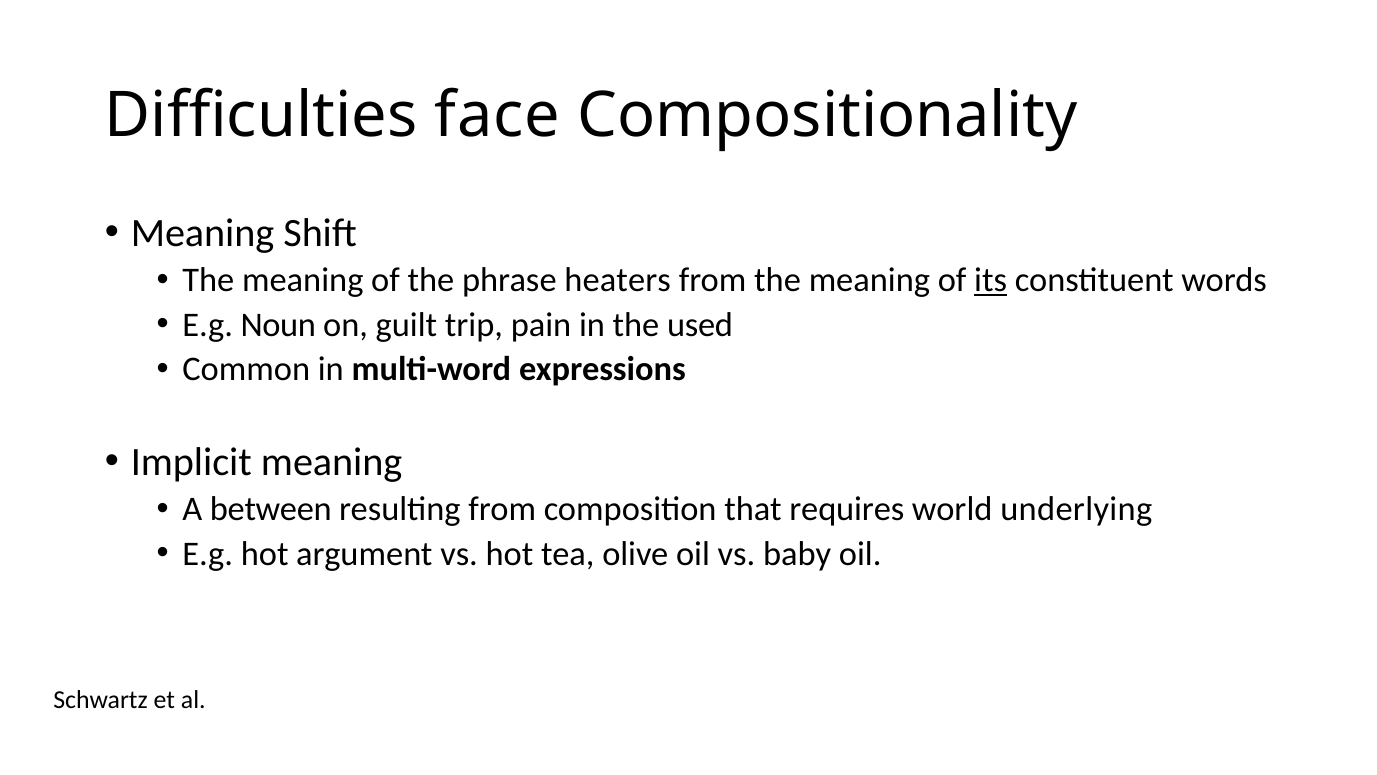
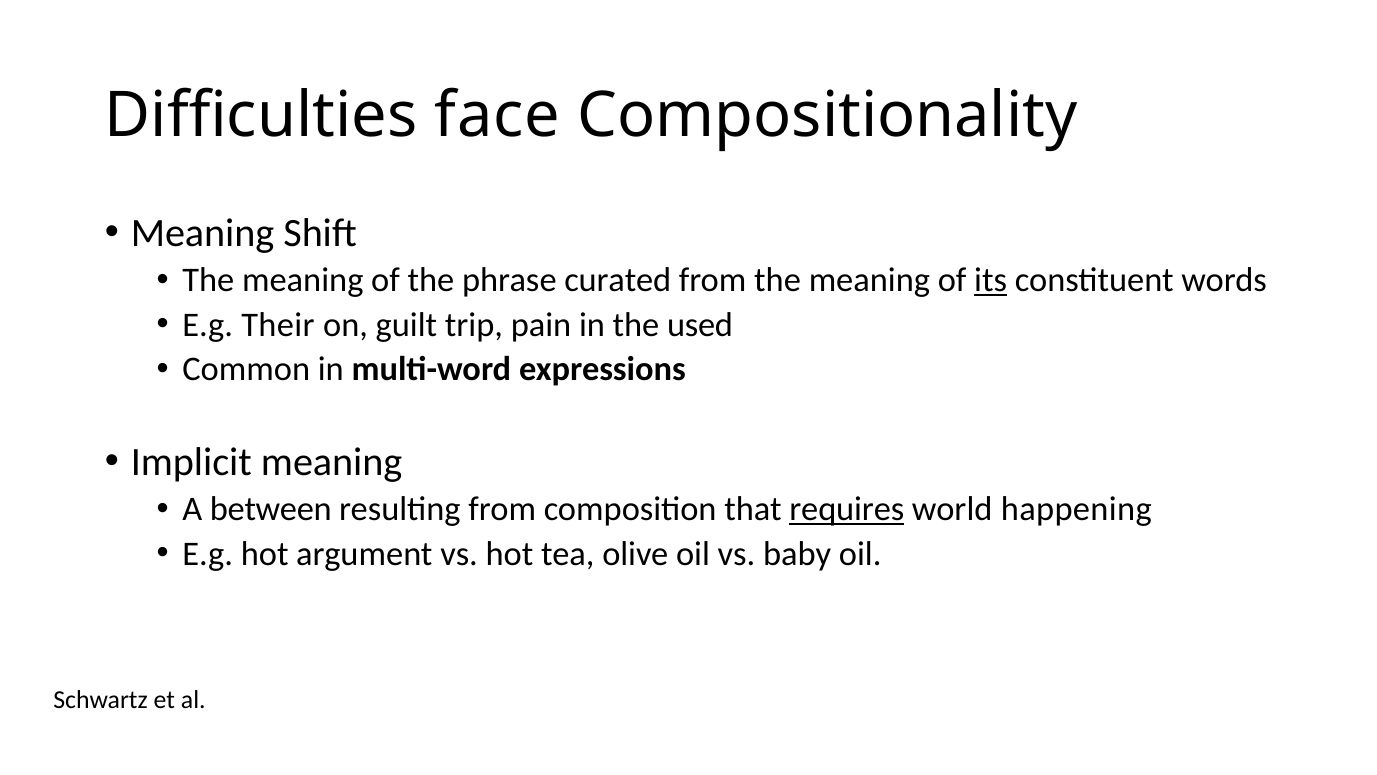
heaters: heaters -> curated (618, 280)
Noun: Noun -> Their (278, 325)
requires underline: none -> present (847, 509)
underlying: underlying -> happening (1076, 509)
